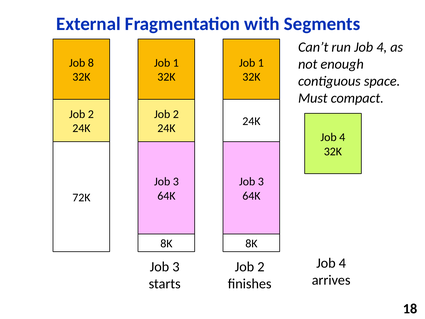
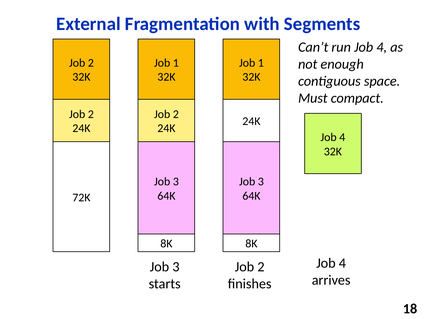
8: 8 -> 2 (91, 63)
